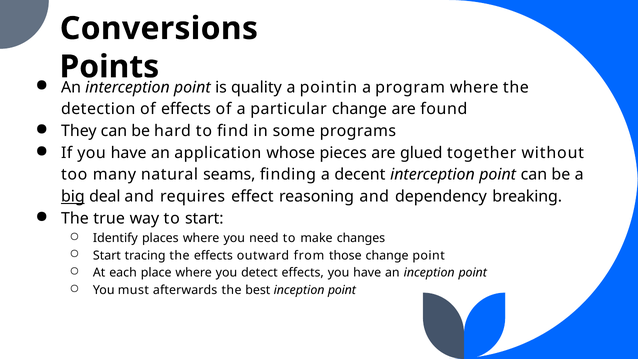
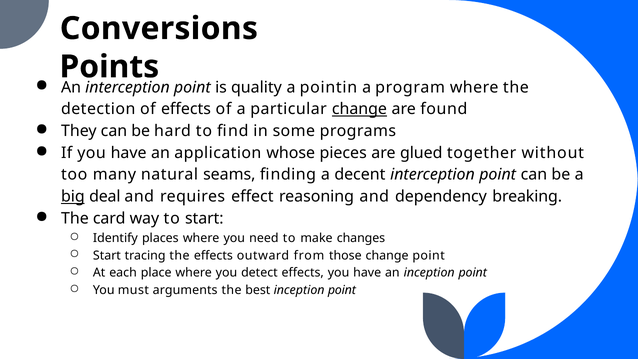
change underline: none -> present (359, 109)
true: true -> card (109, 218)
afterwards: afterwards -> arguments (185, 290)
